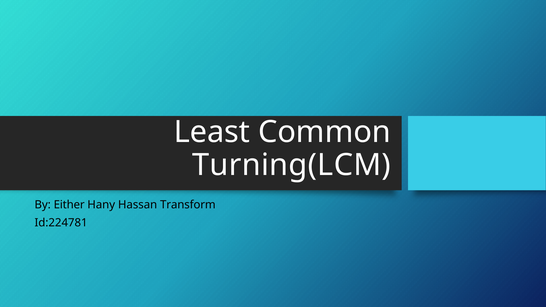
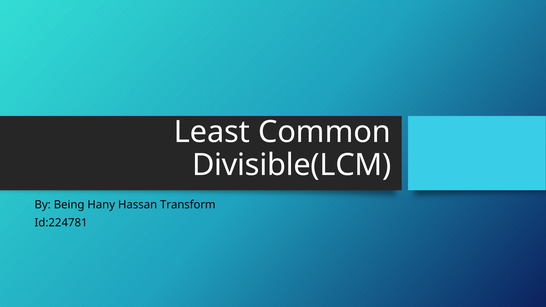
Turning(LCM: Turning(LCM -> Divisible(LCM (292, 165)
Either: Either -> Being (69, 205)
